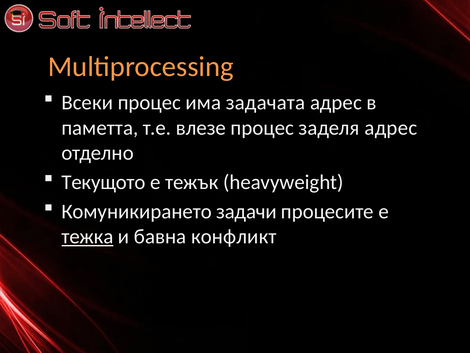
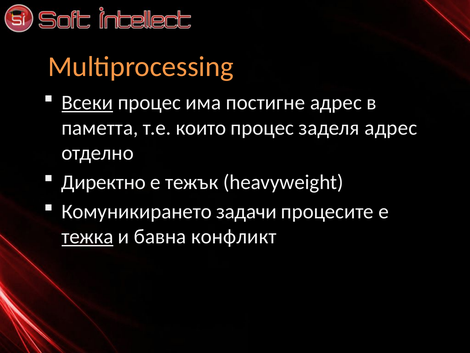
Всеки underline: none -> present (87, 103)
задачата: задачата -> постигне (265, 103)
влезе: влезе -> които (201, 128)
Текущото: Текущото -> Директно (103, 182)
